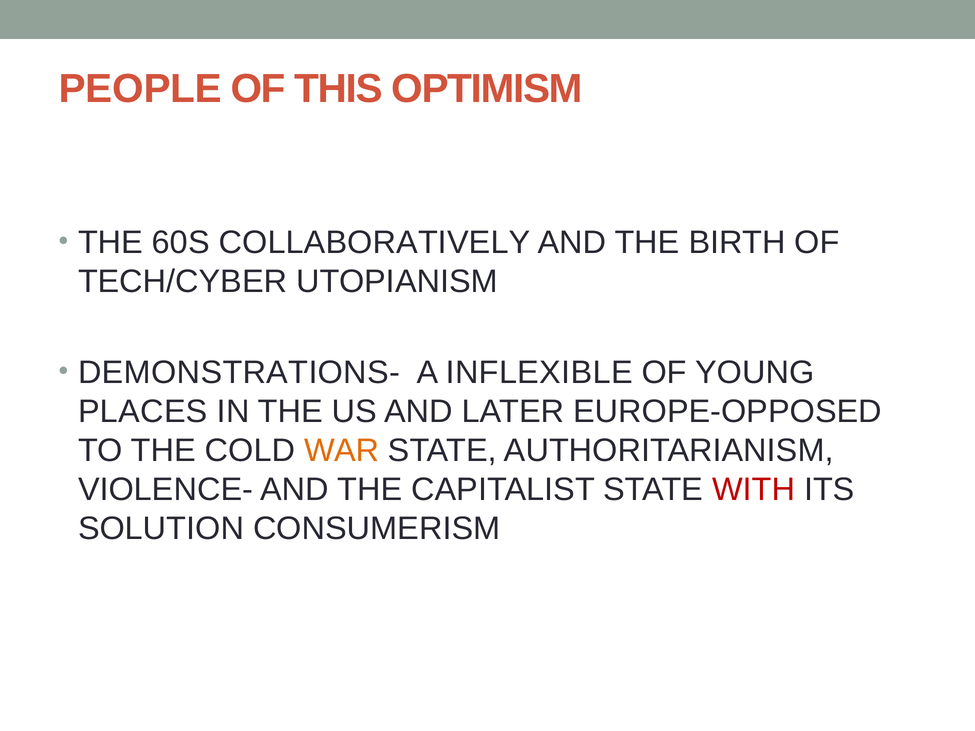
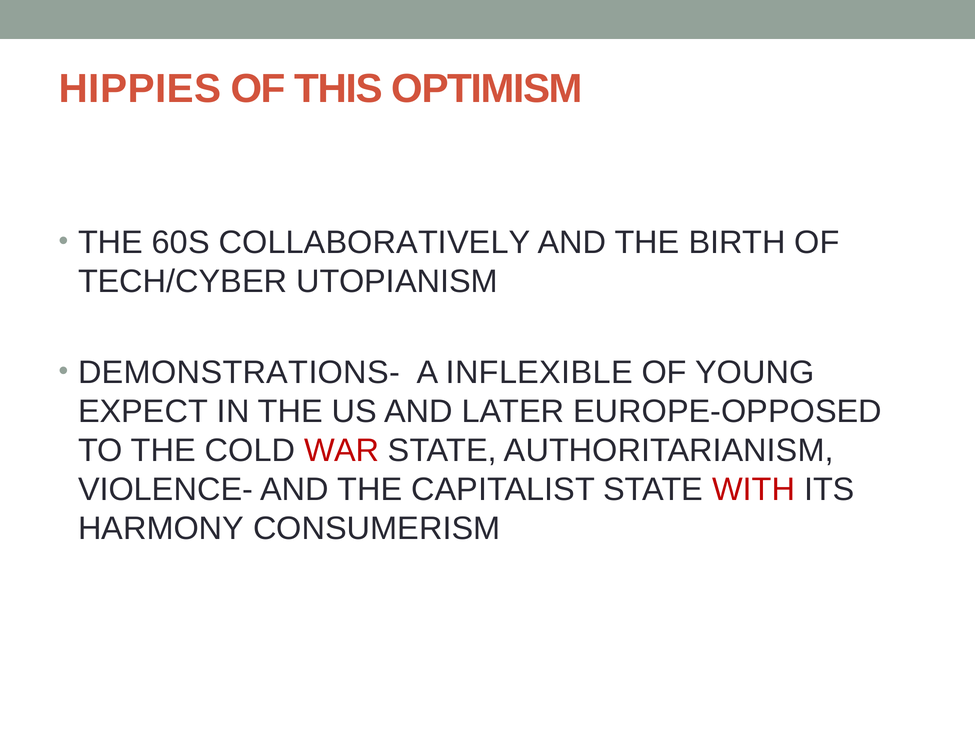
PEOPLE: PEOPLE -> HIPPIES (140, 89)
PLACES: PLACES -> EXPECT (143, 412)
WAR colour: orange -> red (342, 451)
SOLUTION: SOLUTION -> HARMONY (161, 529)
